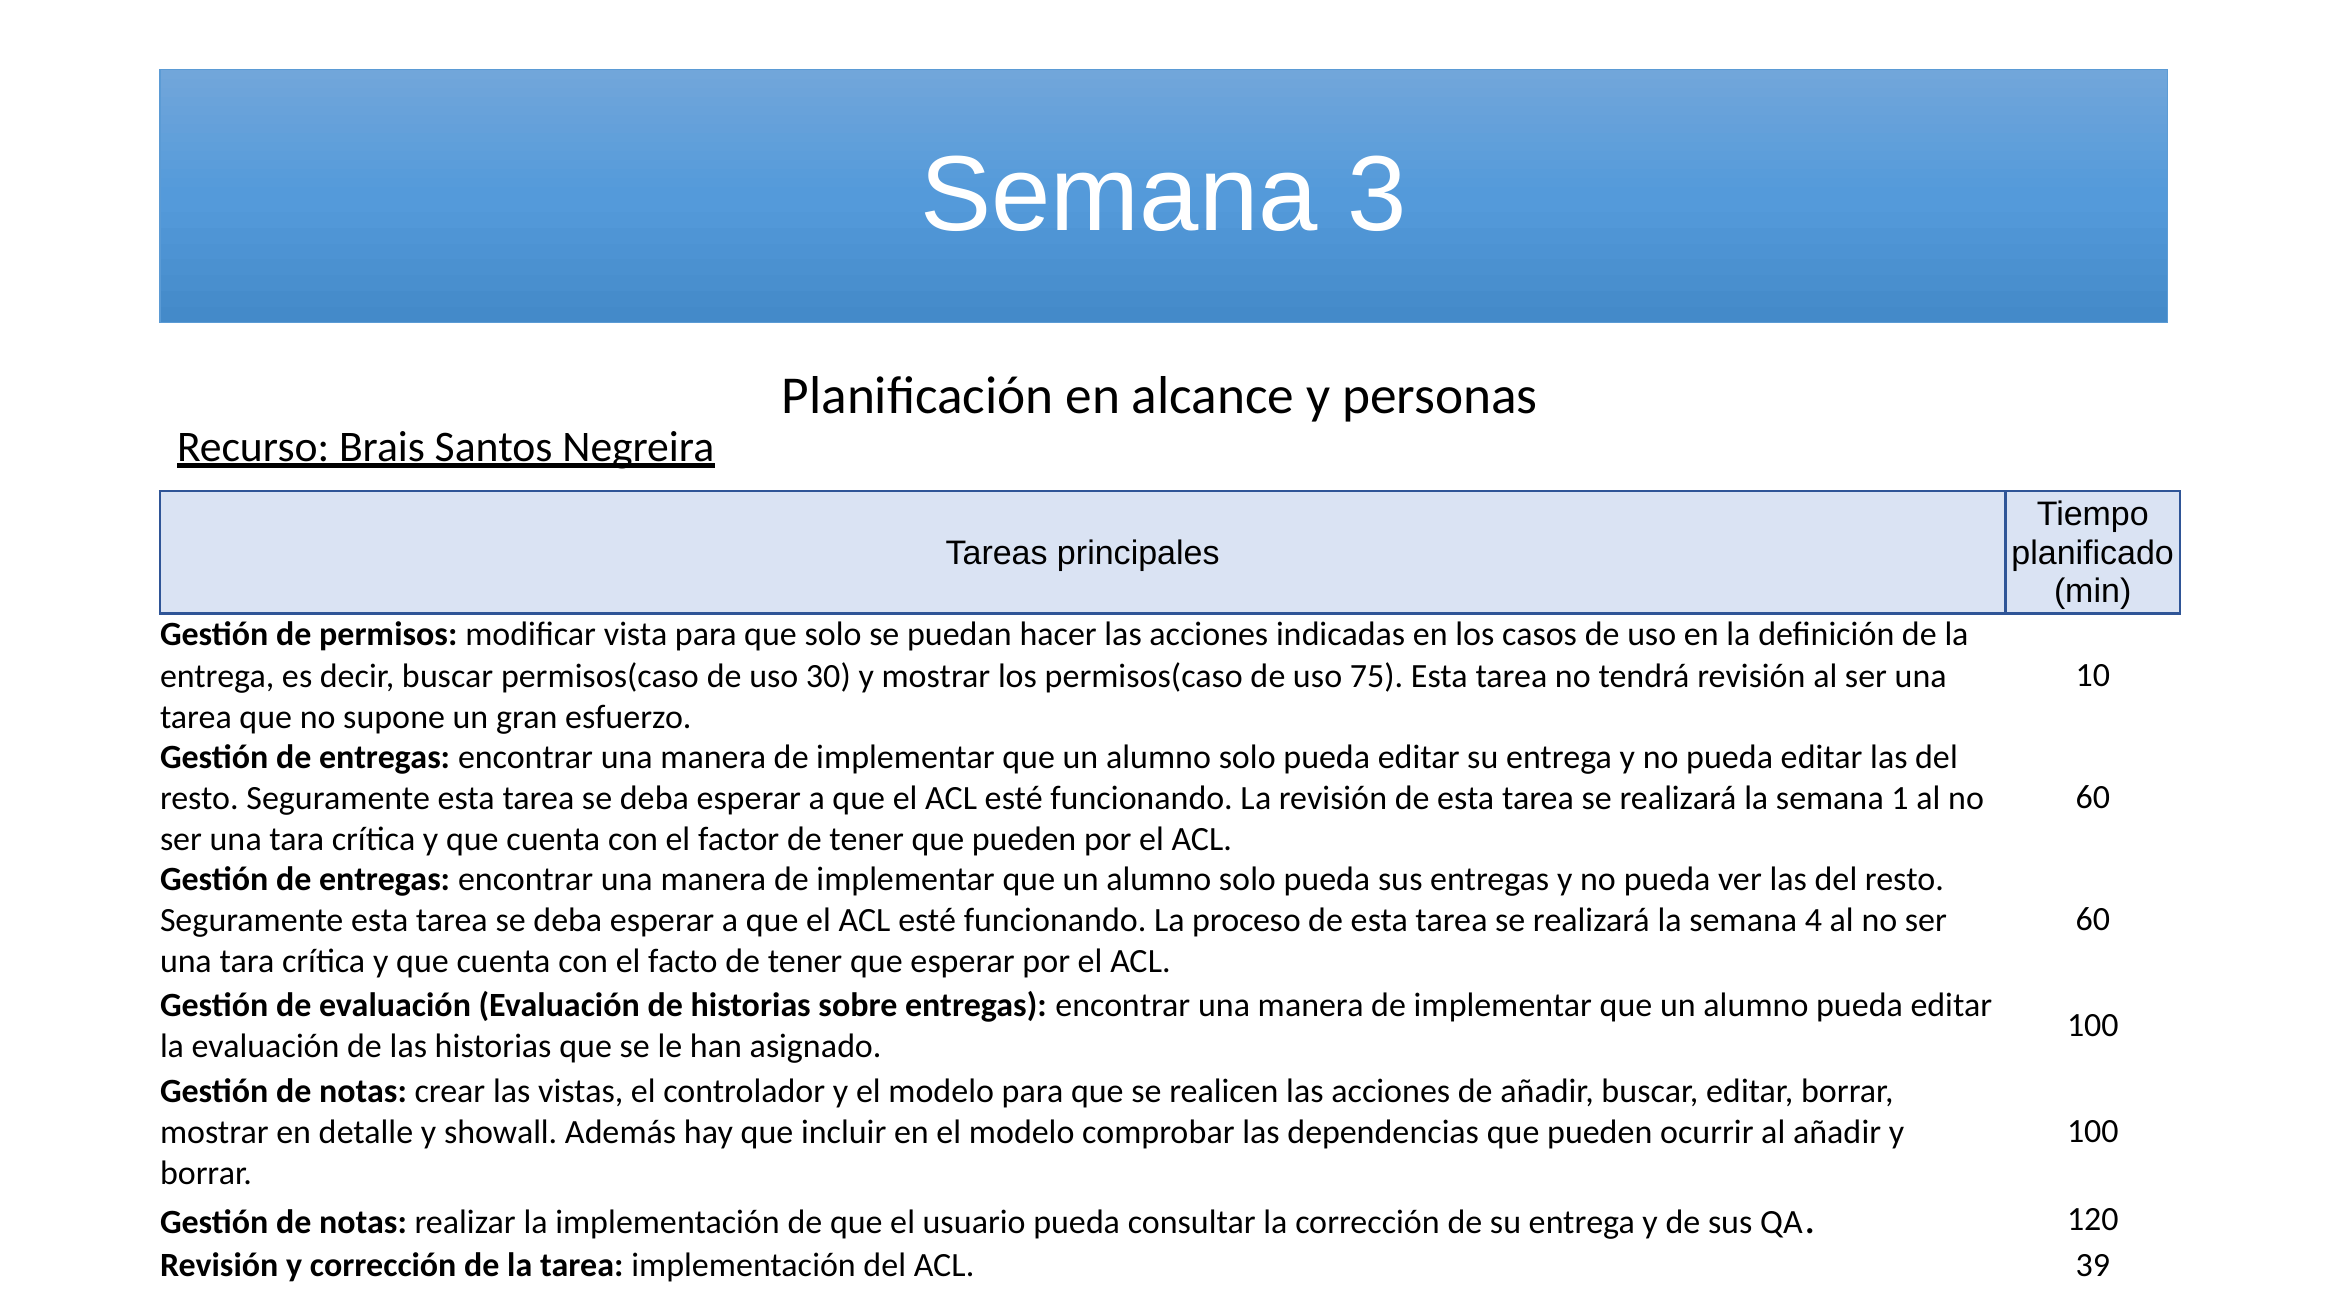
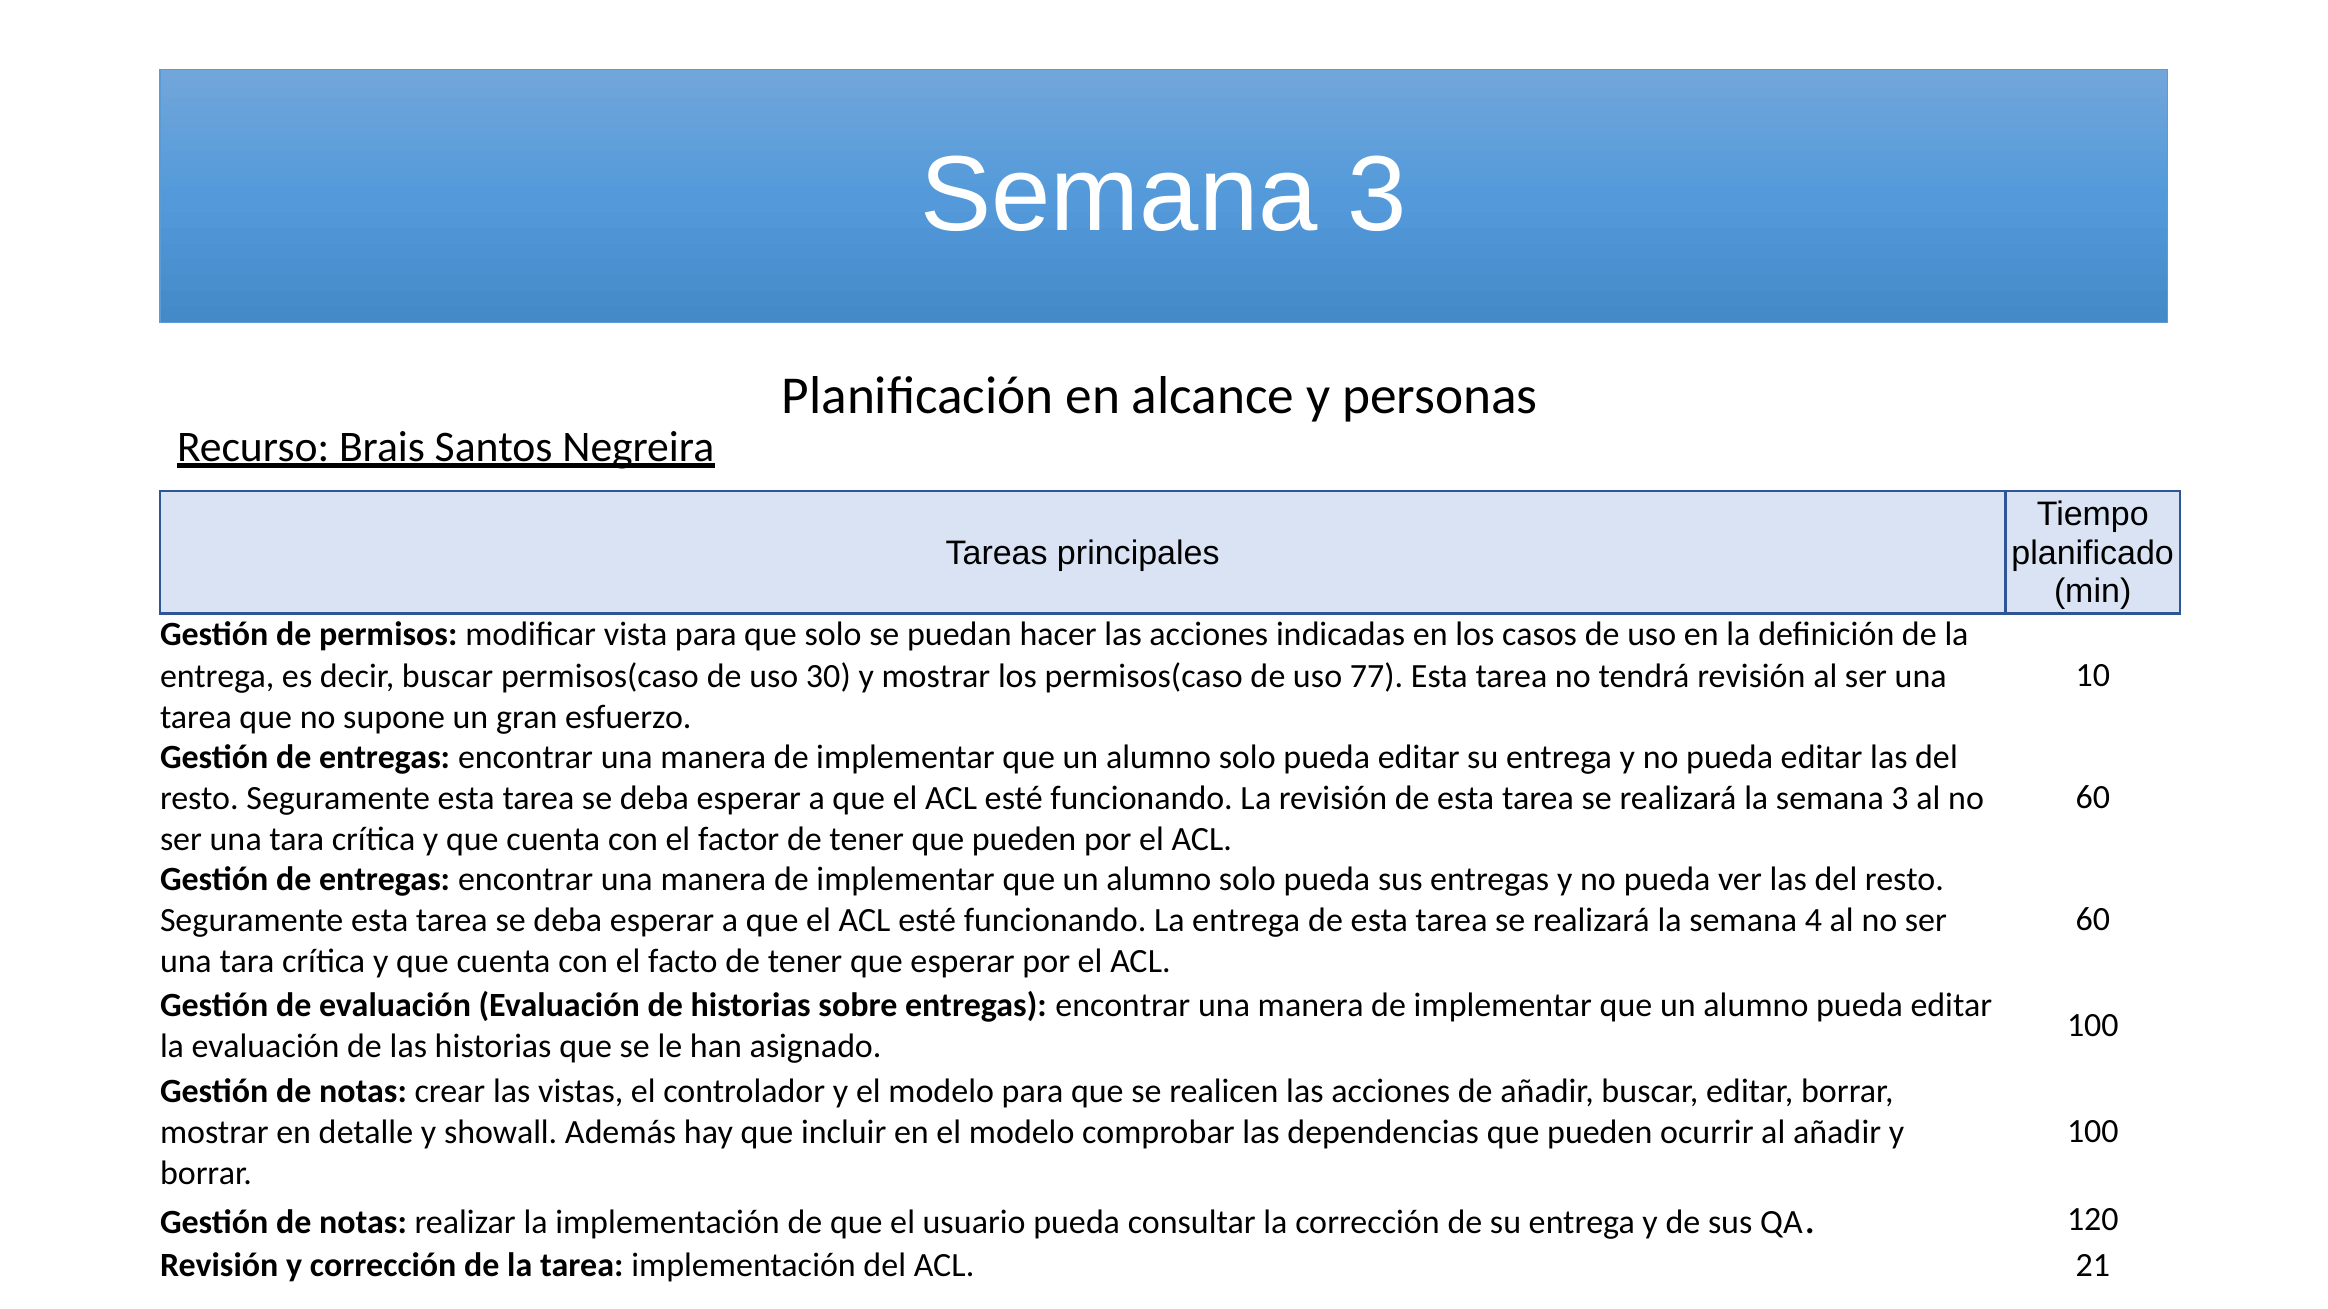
75: 75 -> 77 (1377, 676)
la semana 1: 1 -> 3 (1900, 798)
funcionando La proceso: proceso -> entrega (1246, 921)
39: 39 -> 21 (2093, 1266)
